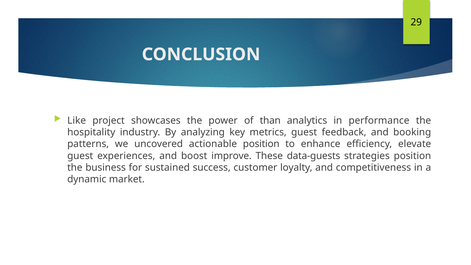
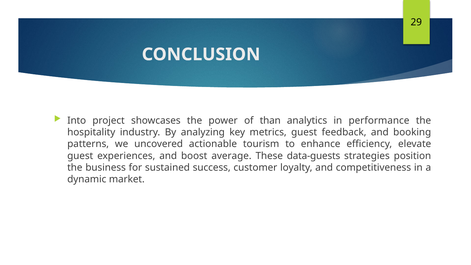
Like: Like -> Into (77, 120)
actionable position: position -> tourism (261, 144)
improve: improve -> average (231, 156)
